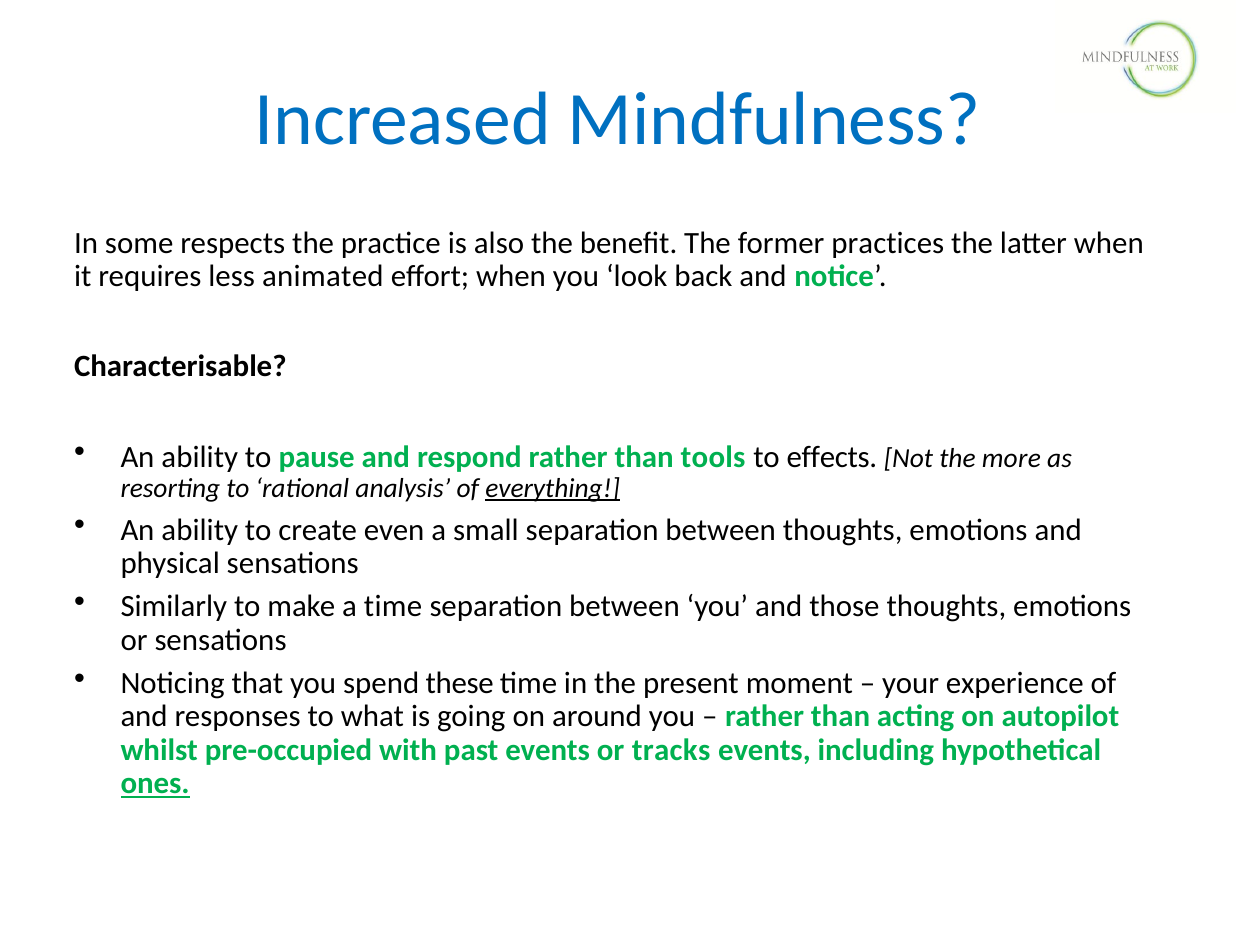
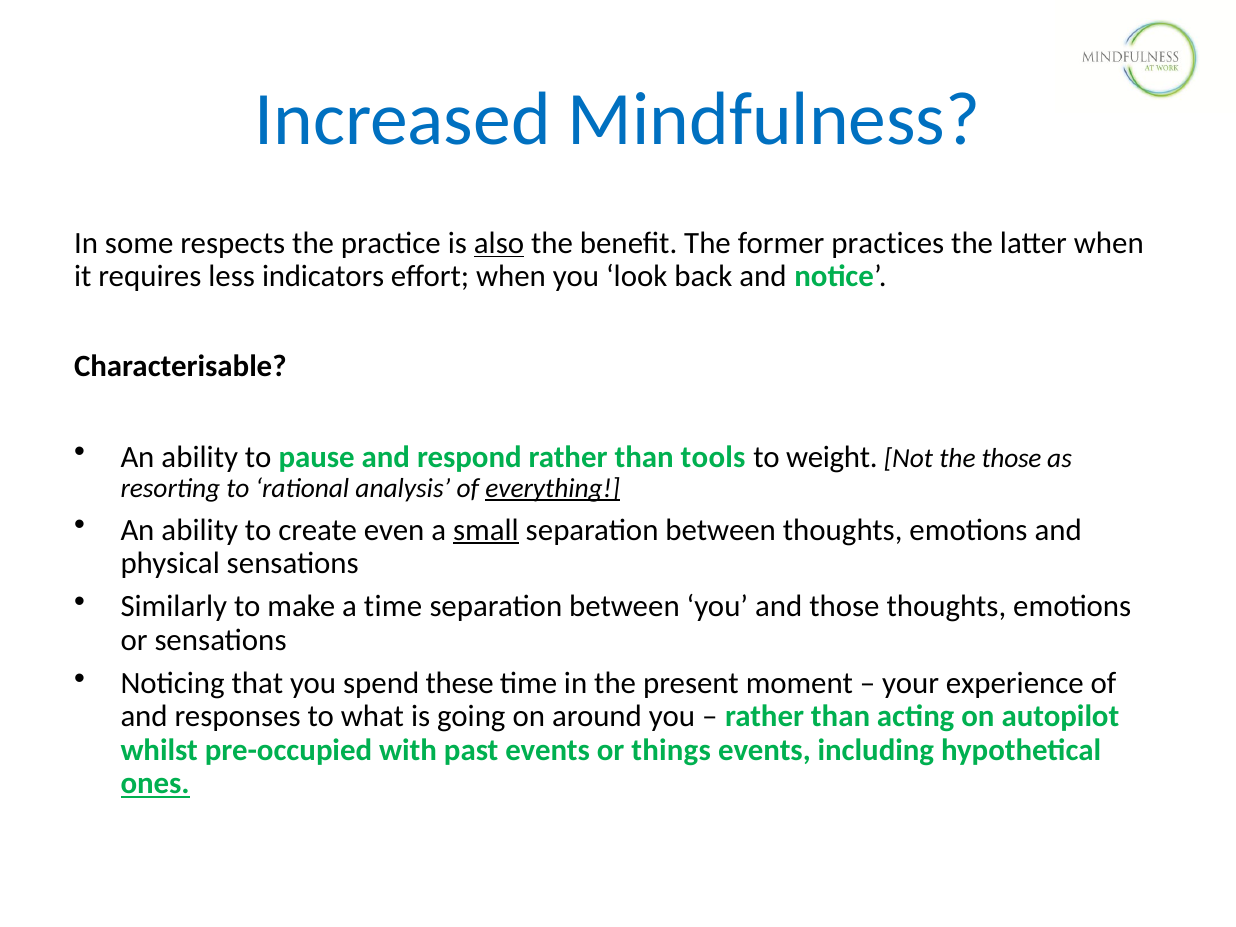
also underline: none -> present (499, 243)
animated: animated -> indicators (323, 277)
effects: effects -> weight (832, 457)
the more: more -> those (1012, 458)
small underline: none -> present (486, 530)
tracks: tracks -> things (671, 750)
